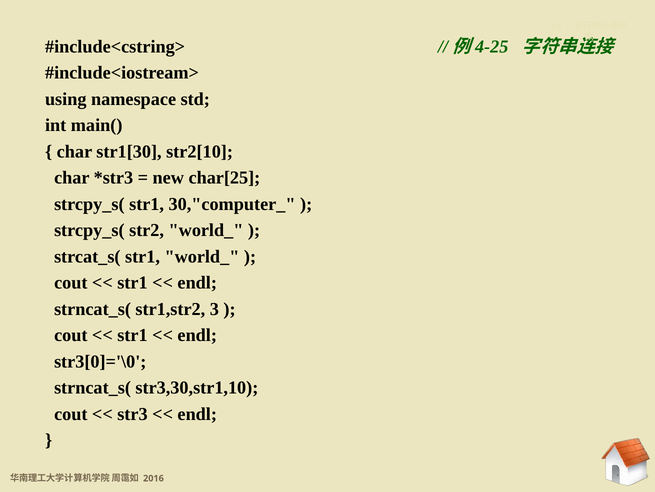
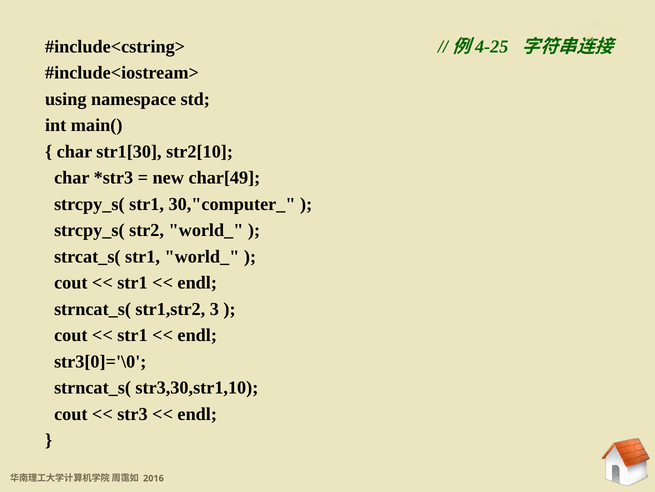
char[25: char[25 -> char[49 (224, 178)
